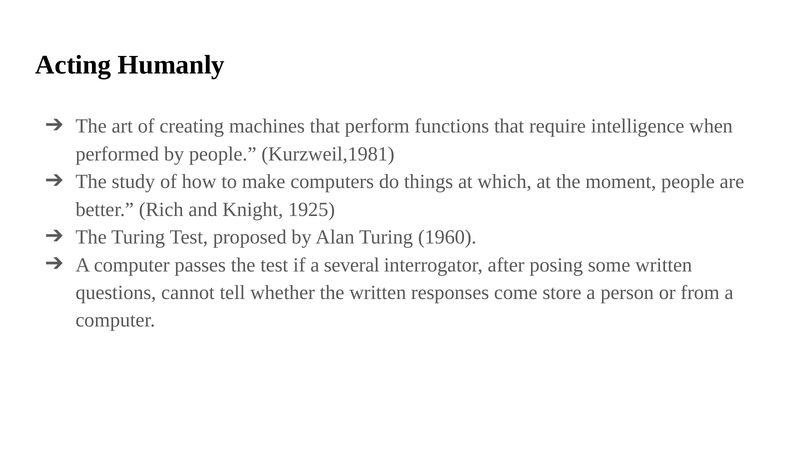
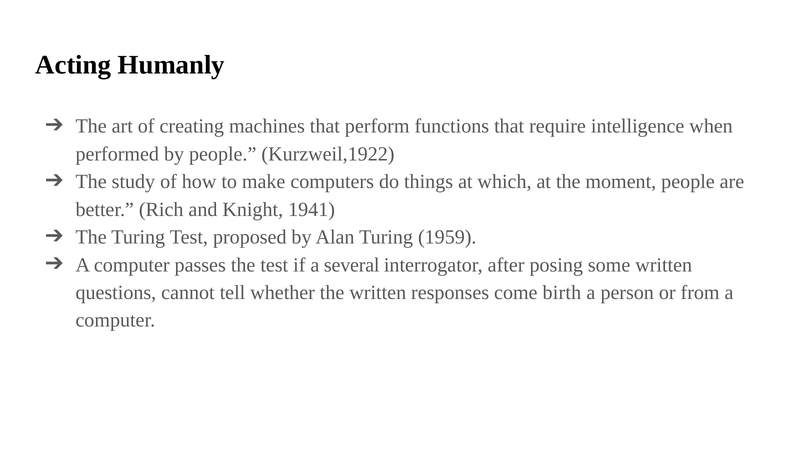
Kurzweil,1981: Kurzweil,1981 -> Kurzweil,1922 (328, 154)
1925: 1925 -> 1941 (312, 209)
1960: 1960 -> 1959 (447, 237)
store: store -> birth (562, 292)
